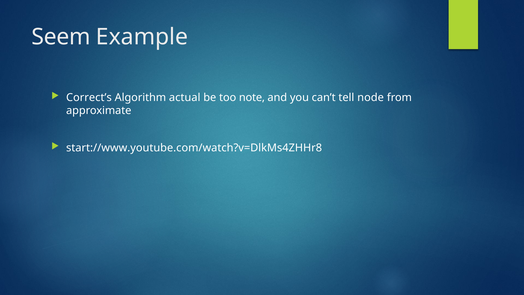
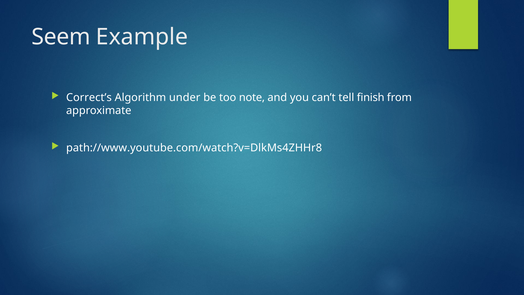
actual: actual -> under (185, 98)
node: node -> finish (371, 98)
start://www.youtube.com/watch?v=DlkMs4ZHHr8: start://www.youtube.com/watch?v=DlkMs4ZHHr8 -> path://www.youtube.com/watch?v=DlkMs4ZHHr8 (194, 148)
